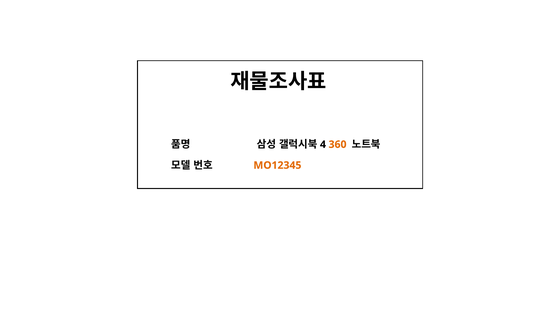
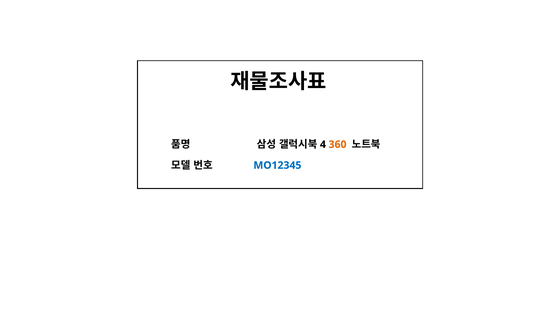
MO12345 colour: orange -> blue (277, 165)
